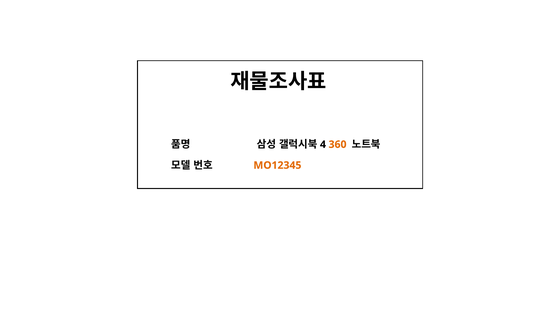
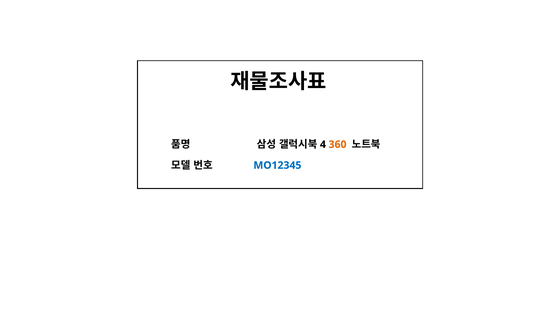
MO12345 colour: orange -> blue (277, 165)
